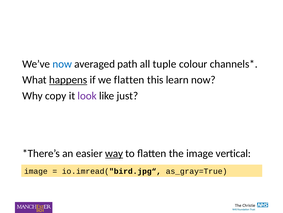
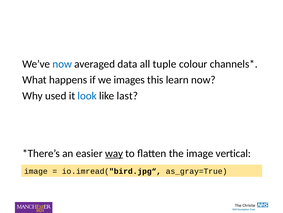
path: path -> data (127, 64)
happens underline: present -> none (68, 80)
we flatten: flatten -> images (129, 80)
copy: copy -> used (56, 95)
look colour: purple -> blue (87, 95)
just: just -> last (127, 95)
